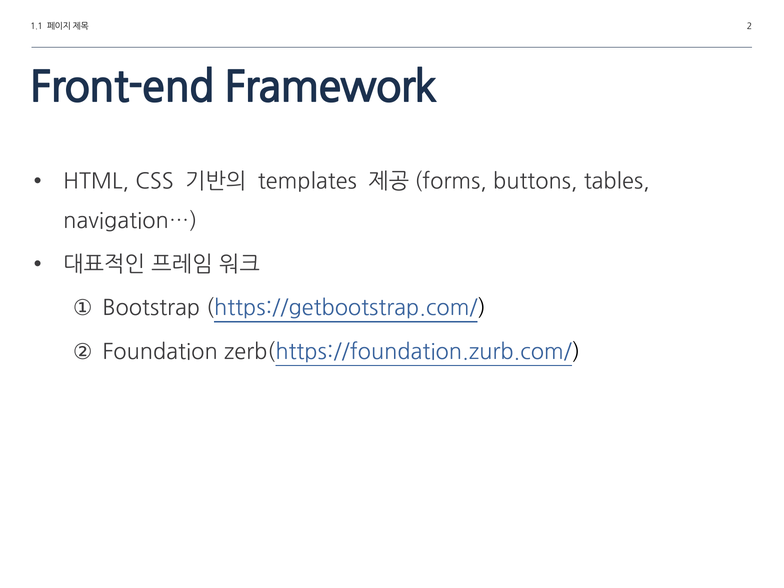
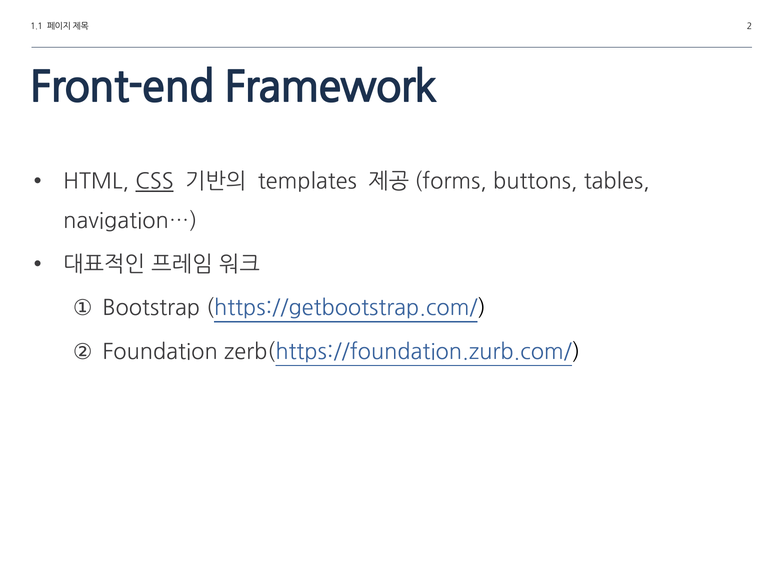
CSS underline: none -> present (154, 182)
